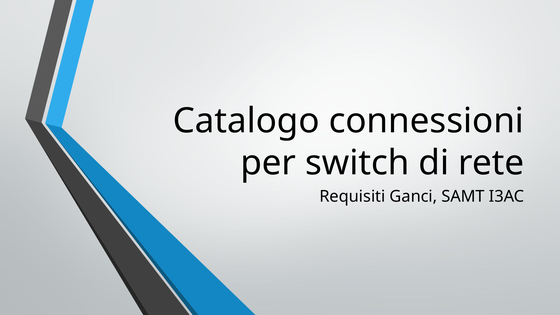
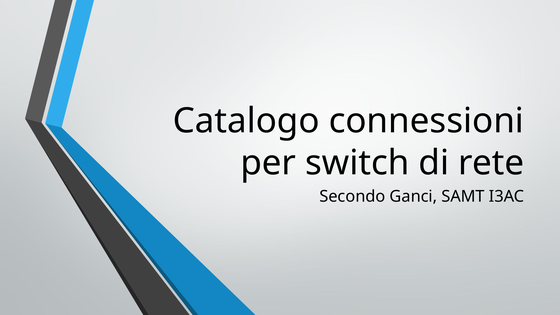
Requisiti: Requisiti -> Secondo (352, 197)
